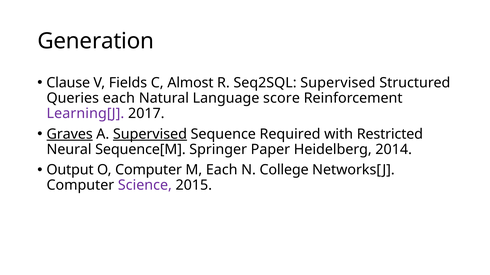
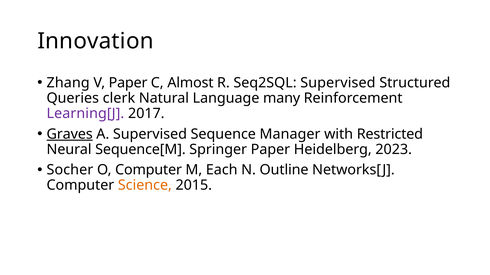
Generation: Generation -> Innovation (96, 41)
Clause: Clause -> Zhang (68, 83)
V Fields: Fields -> Paper (128, 83)
Queries each: each -> clerk (119, 98)
score: score -> many (282, 98)
Supervised underline: present -> none (150, 134)
Required: Required -> Manager (290, 134)
2014: 2014 -> 2023 (394, 150)
Output: Output -> Socher (70, 170)
College: College -> Outline (284, 170)
Science colour: purple -> orange (145, 186)
